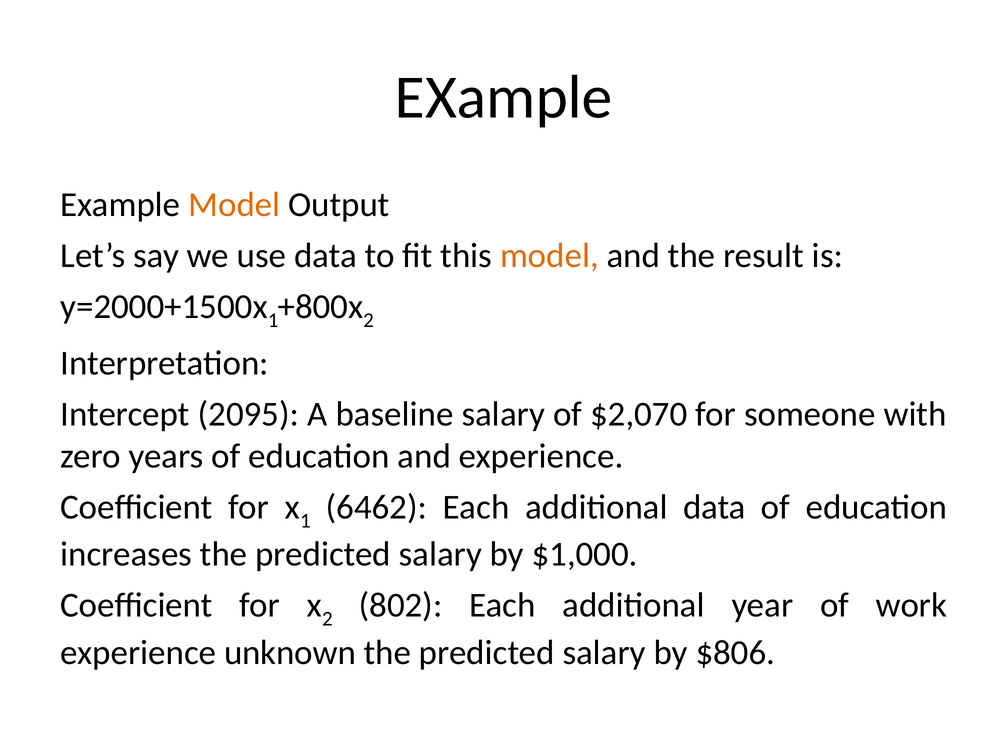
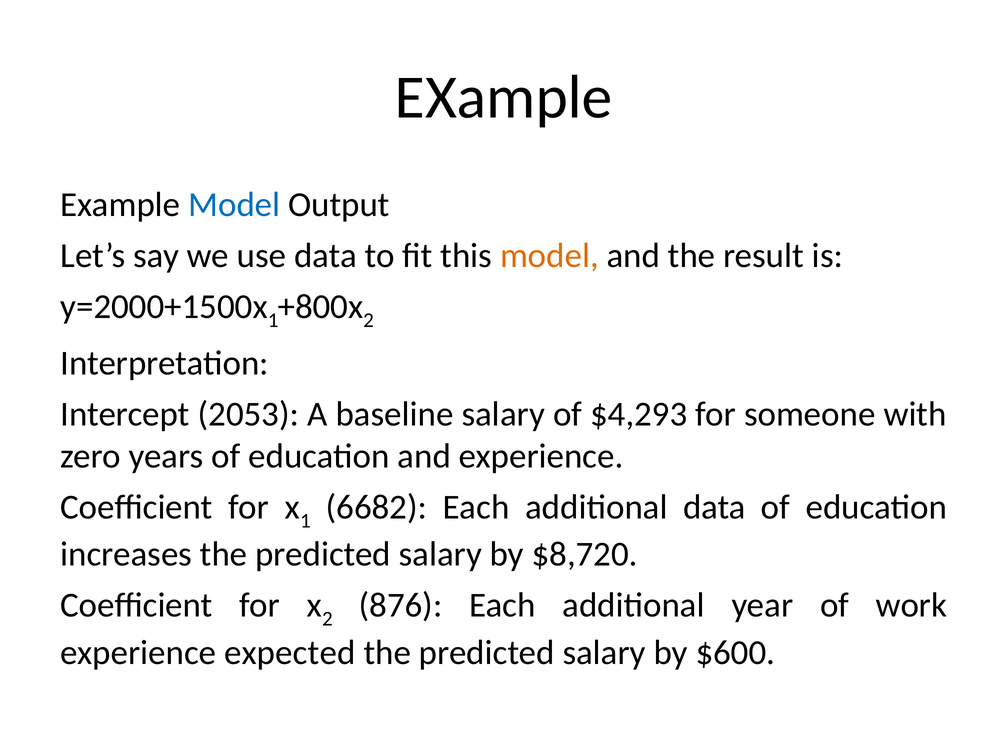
Model colour: orange -> blue (234, 205)
2095: 2095 -> 2053 (248, 414)
$2,070: $2,070 -> $4,293 (639, 414)
6462: 6462 -> 6682 (376, 507)
$1,000: $1,000 -> $8,720 (585, 554)
802: 802 -> 876 (401, 605)
unknown: unknown -> expected (290, 653)
$806: $806 -> $600 (735, 653)
